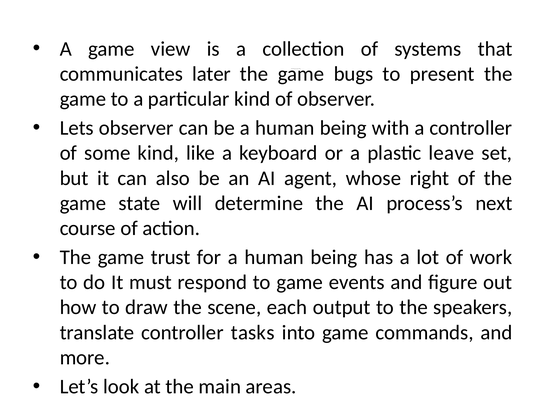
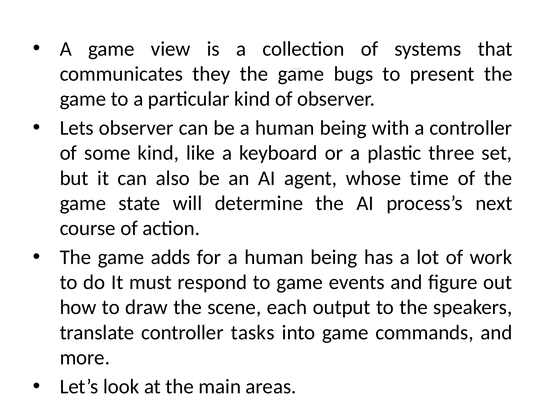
later: later -> they (211, 74)
leave: leave -> three (452, 153)
right: right -> time (429, 178)
trust: trust -> adds (171, 258)
